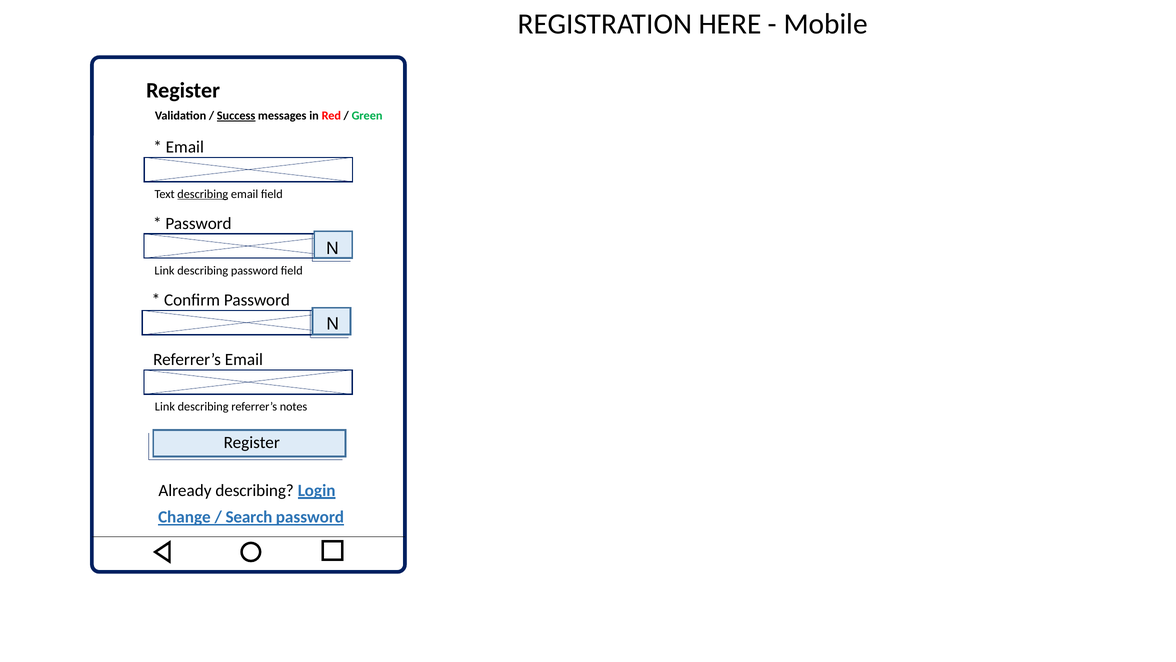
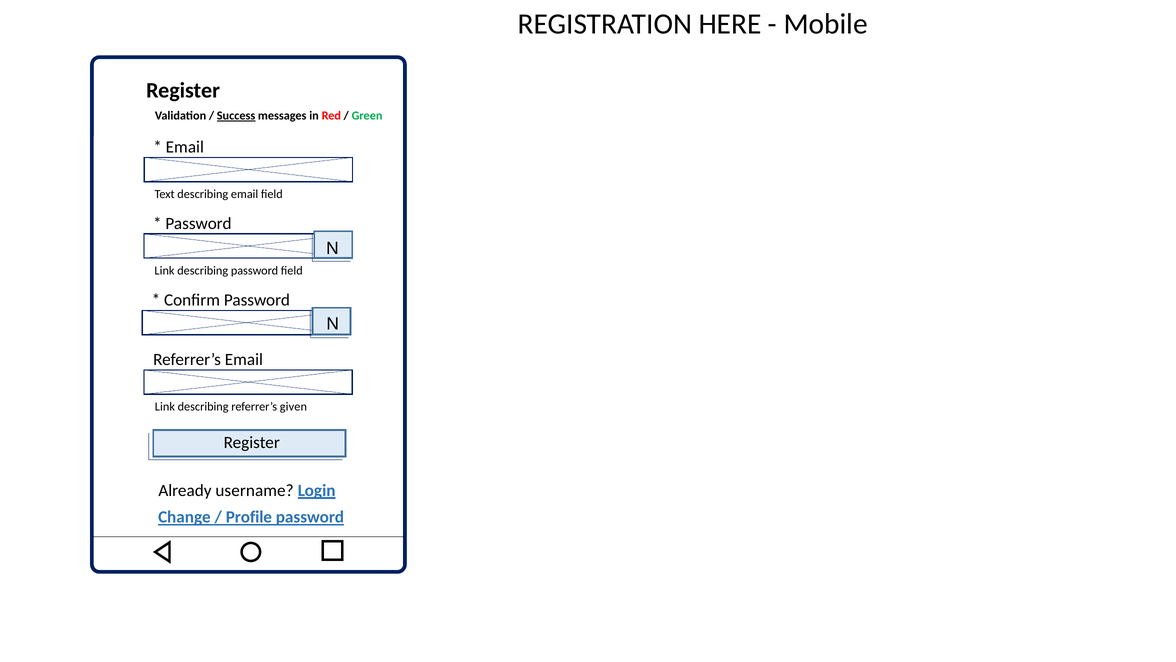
describing underline: present -> none (203, 194)
notes: notes -> given (293, 406)
Already describing: describing -> username (255, 490)
Search: Search -> Profile (249, 517)
